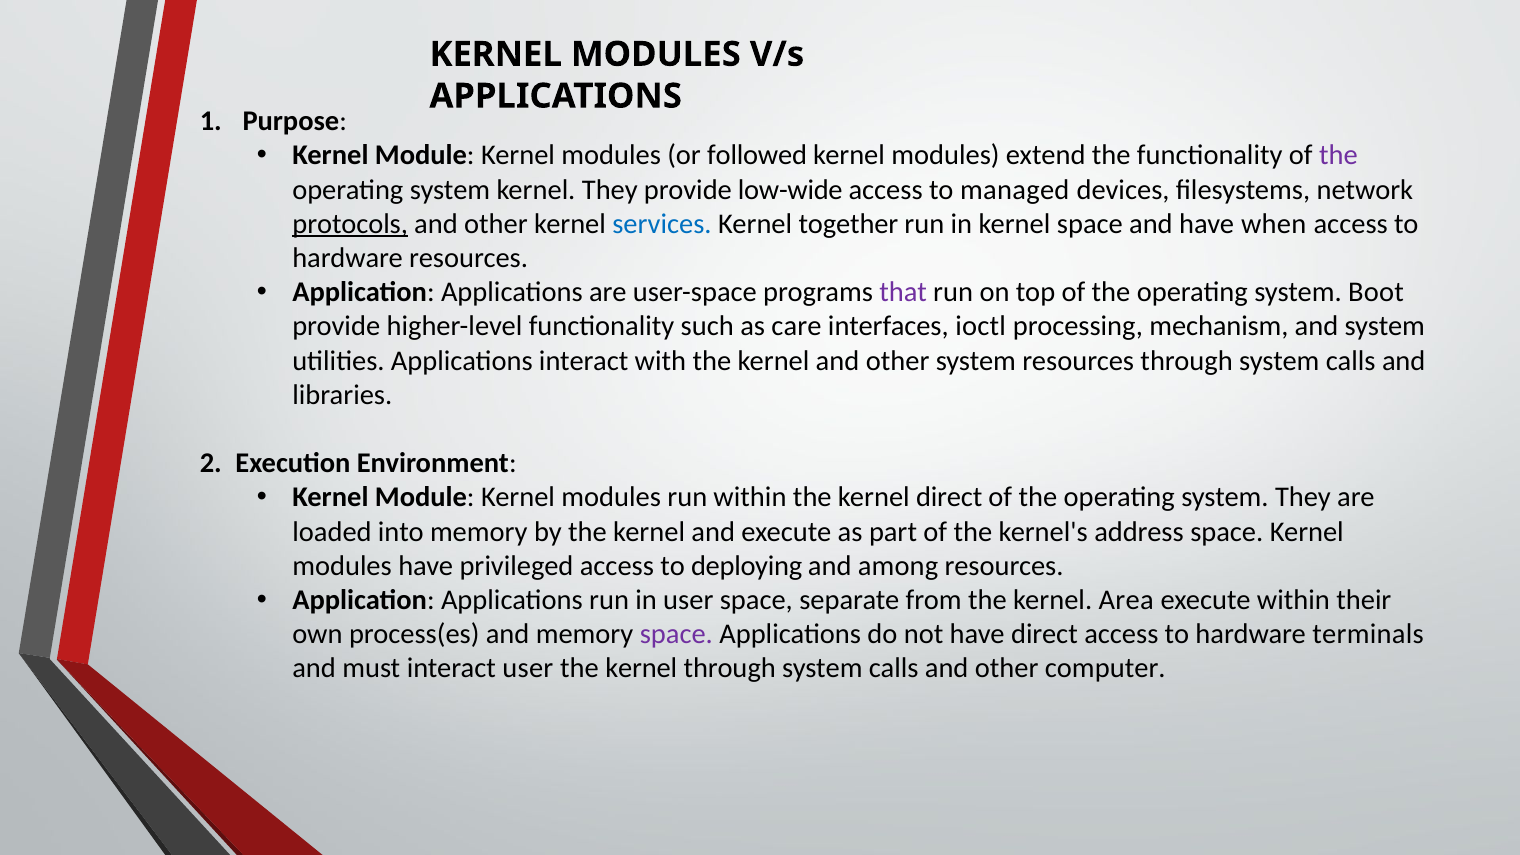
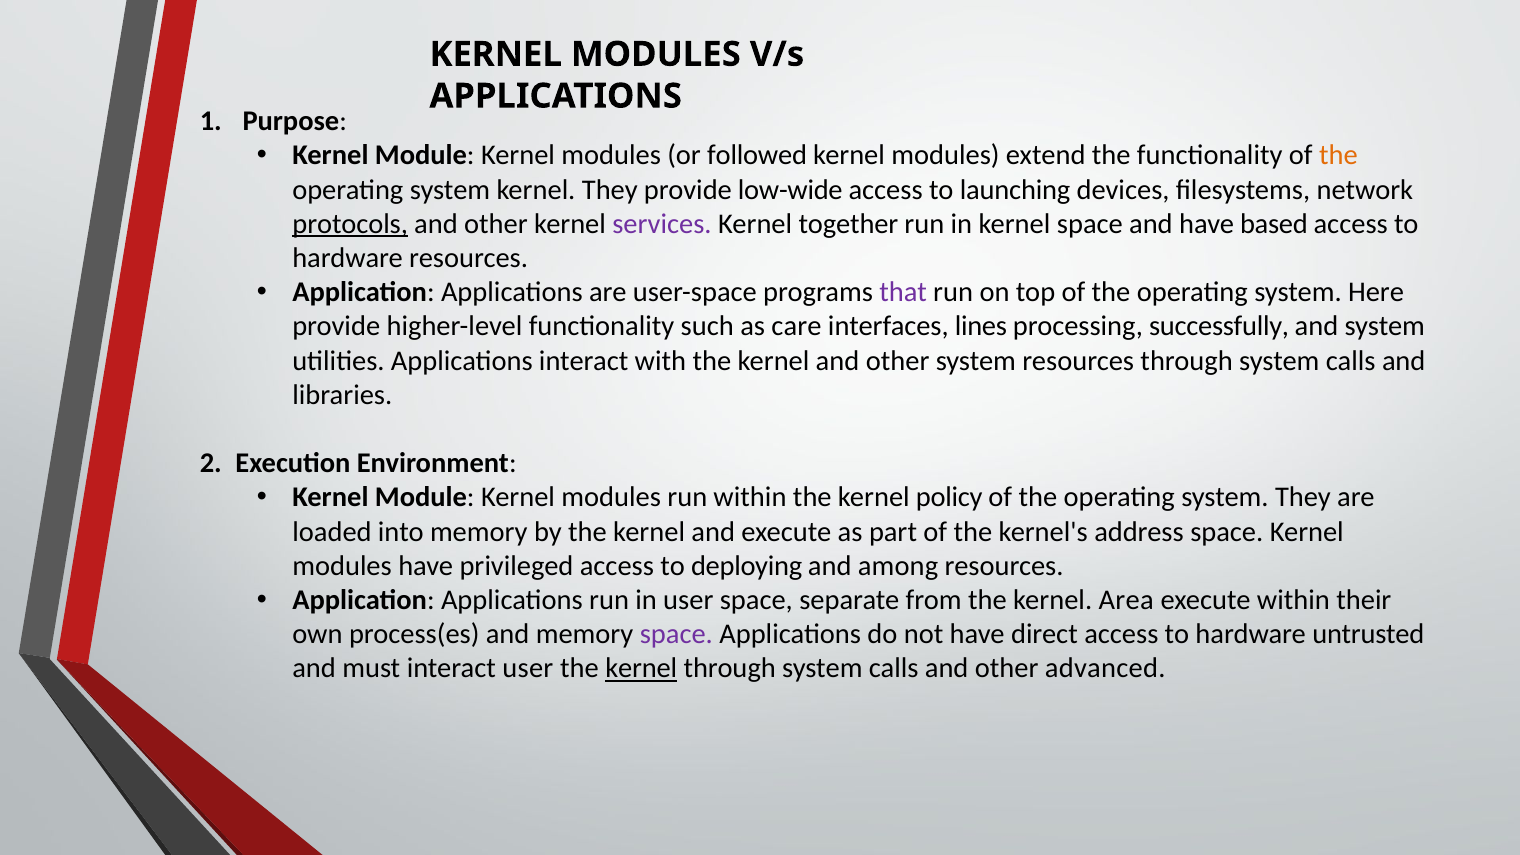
the colour: purple -> orange (1338, 156)
managed: managed -> launching (1015, 190)
services colour: blue -> purple (662, 224)
when: when -> based (1274, 224)
Boot: Boot -> Here (1376, 292)
ioctl: ioctl -> lines (981, 327)
mechanism: mechanism -> successfully (1219, 327)
kernel direct: direct -> policy (949, 498)
terminals: terminals -> untrusted (1368, 634)
kernel underline: none -> present (641, 669)
computer: computer -> advanced (1105, 669)
